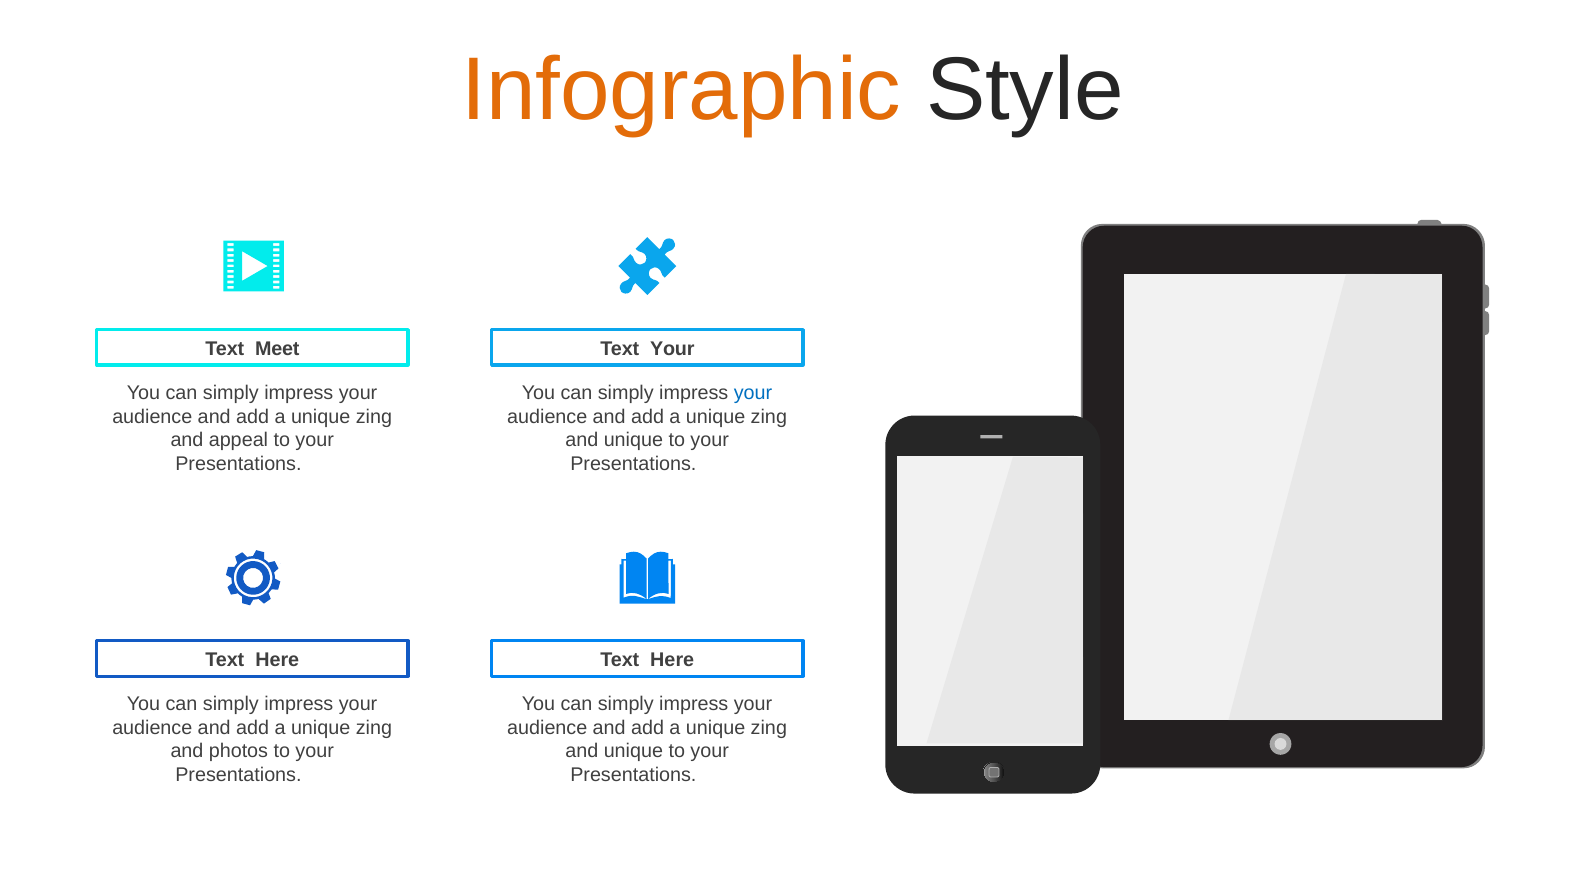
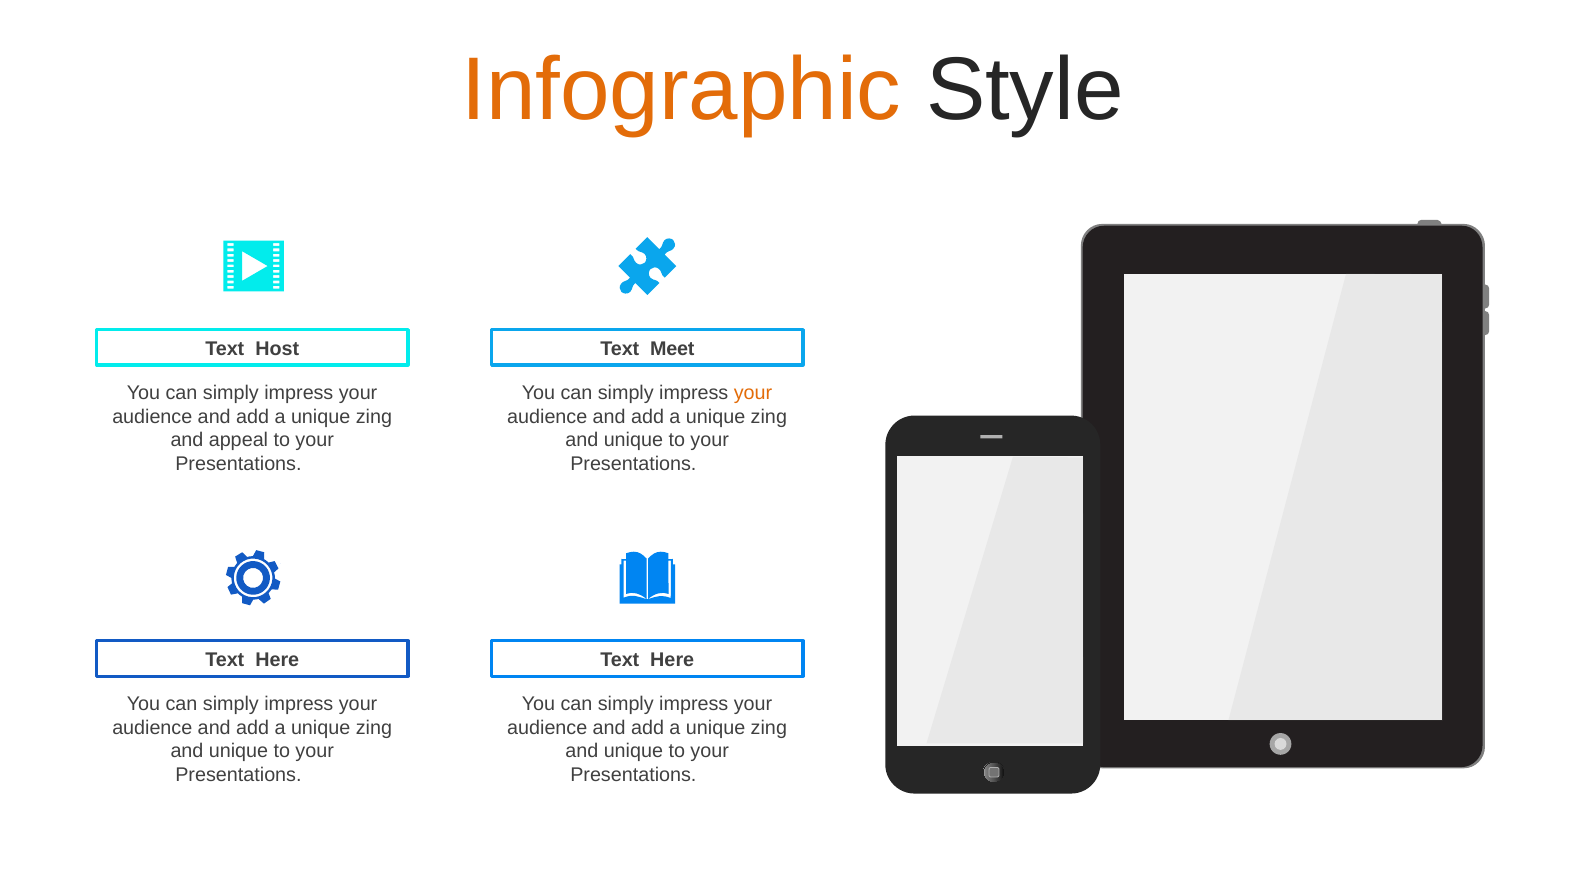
Meet: Meet -> Host (277, 349)
Text Your: Your -> Meet (672, 349)
your colour: blue -> orange (753, 393)
photos: photos -> unique (238, 751)
